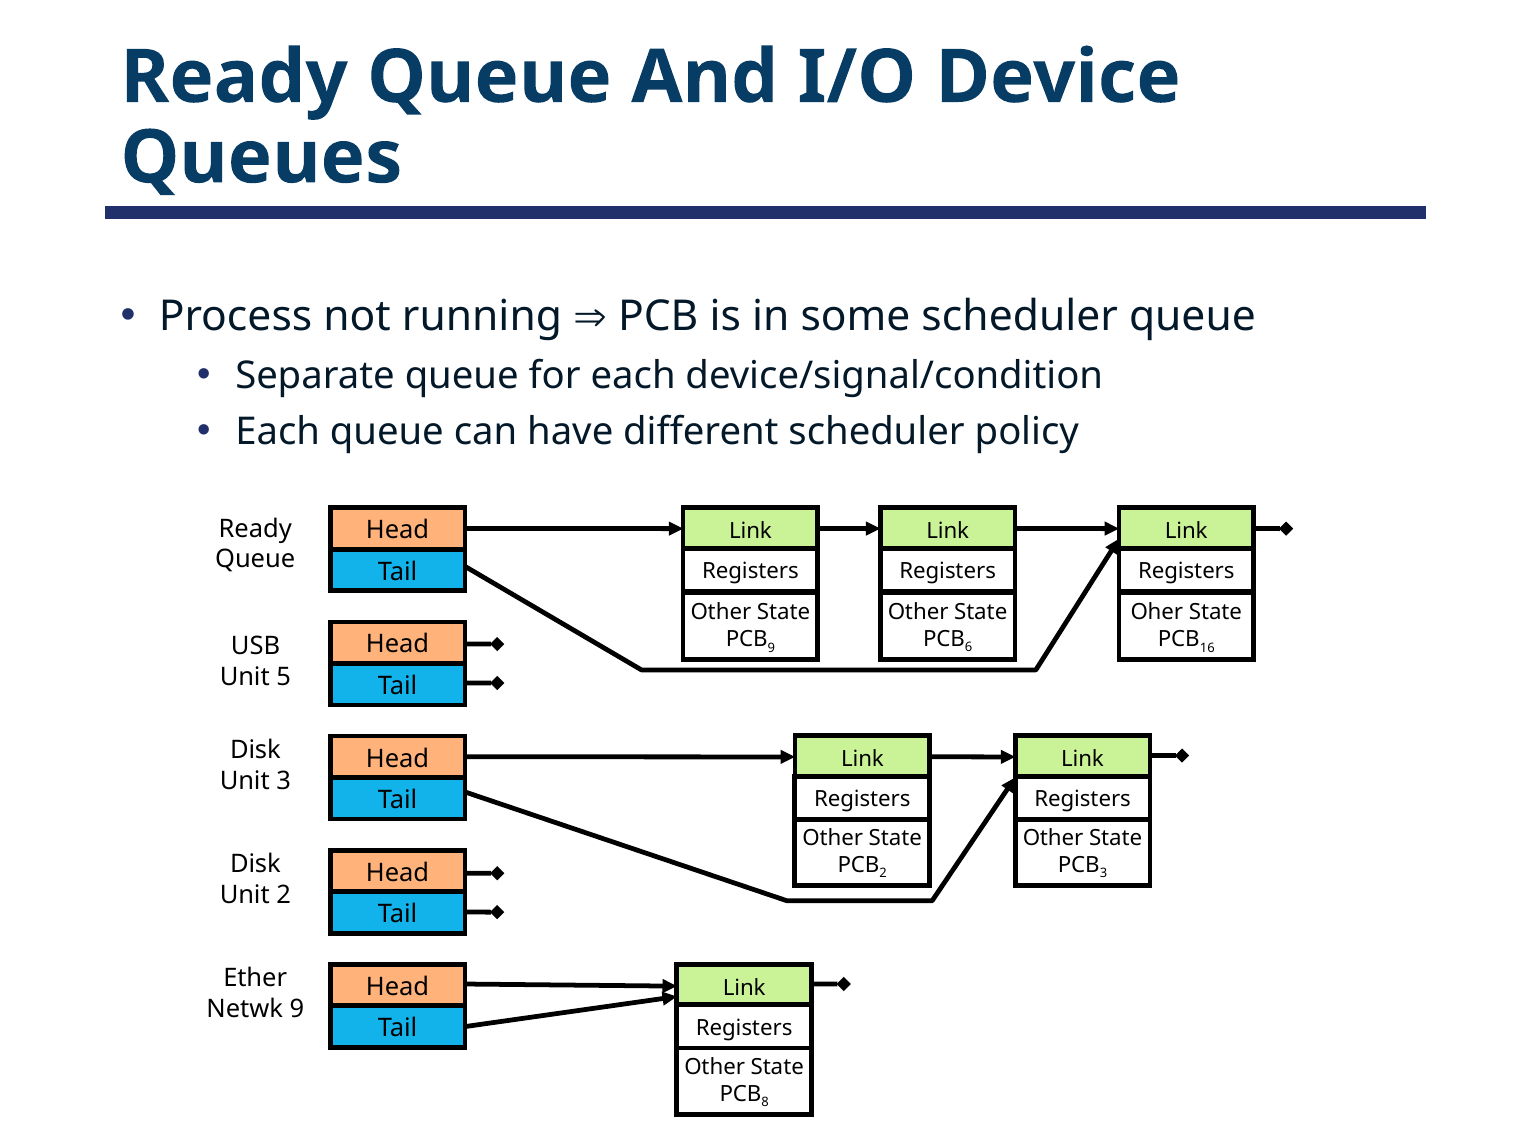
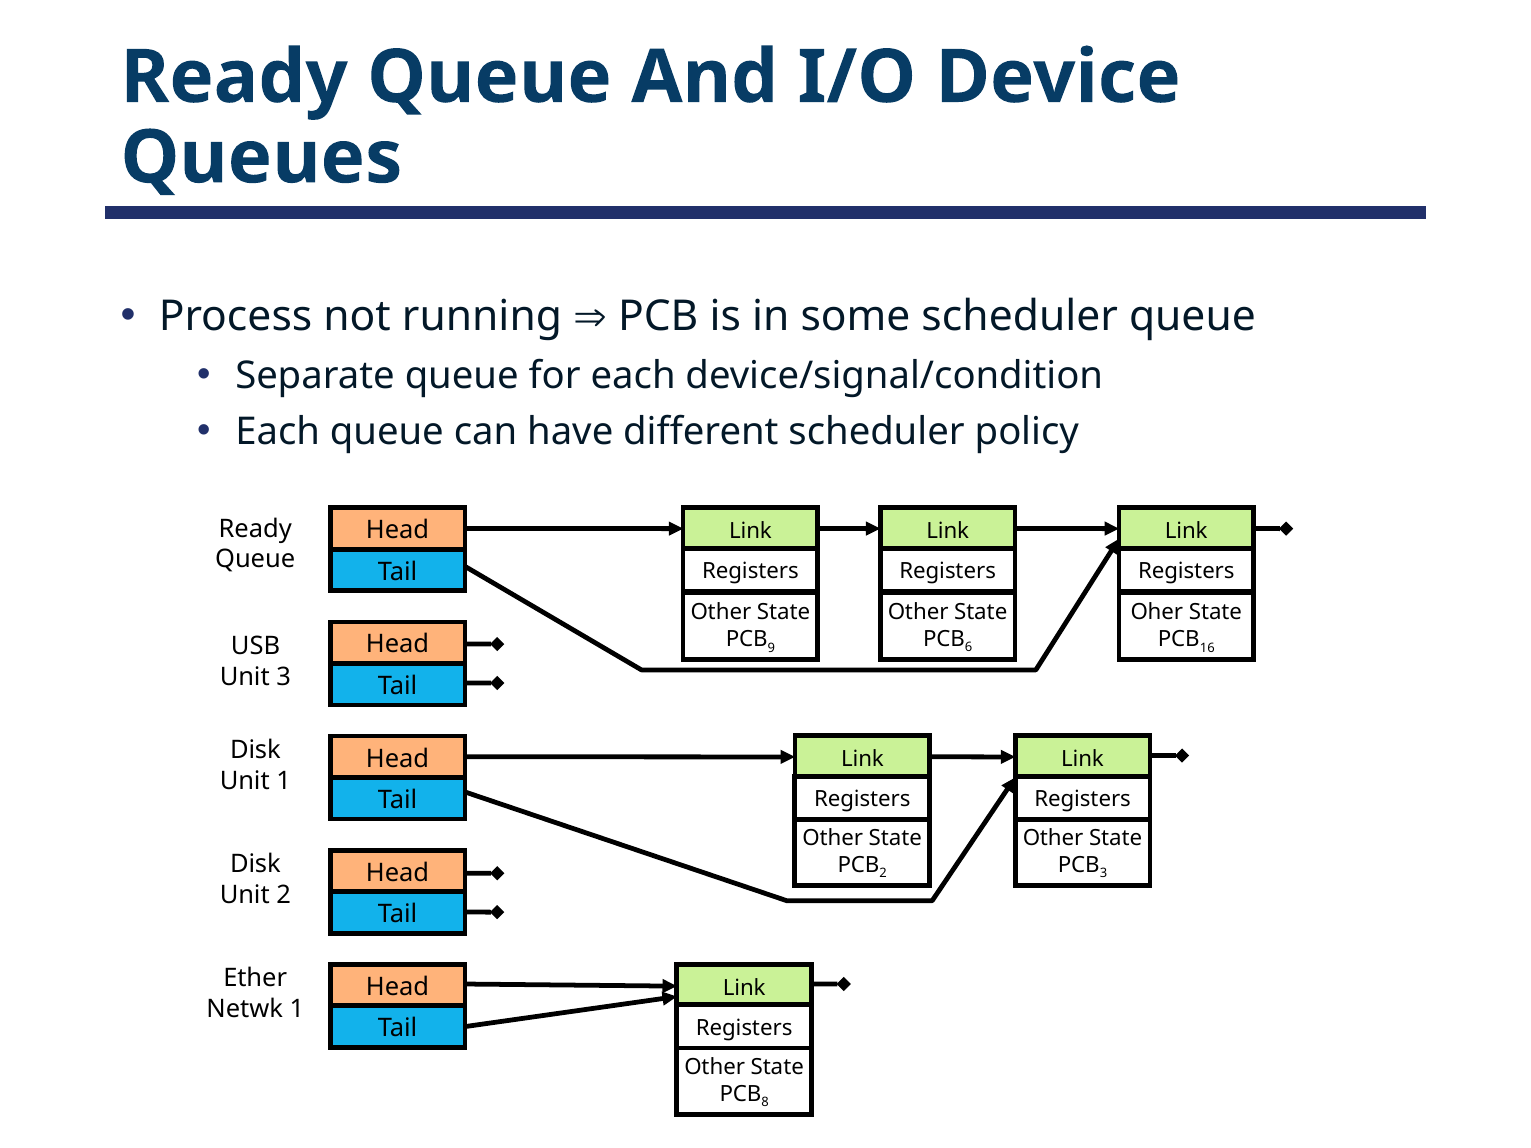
Unit 5: 5 -> 3 (284, 677)
Unit 3: 3 -> 1 (284, 781)
Netwk 9: 9 -> 1 (297, 1009)
